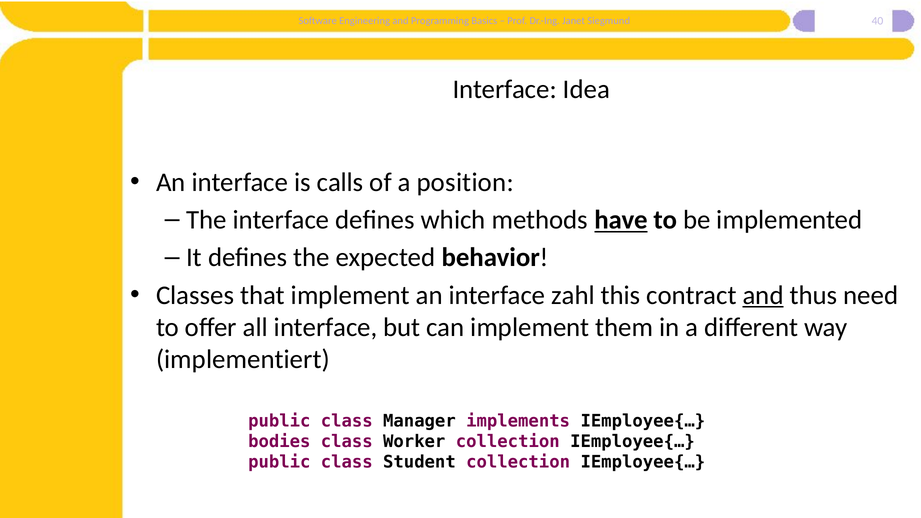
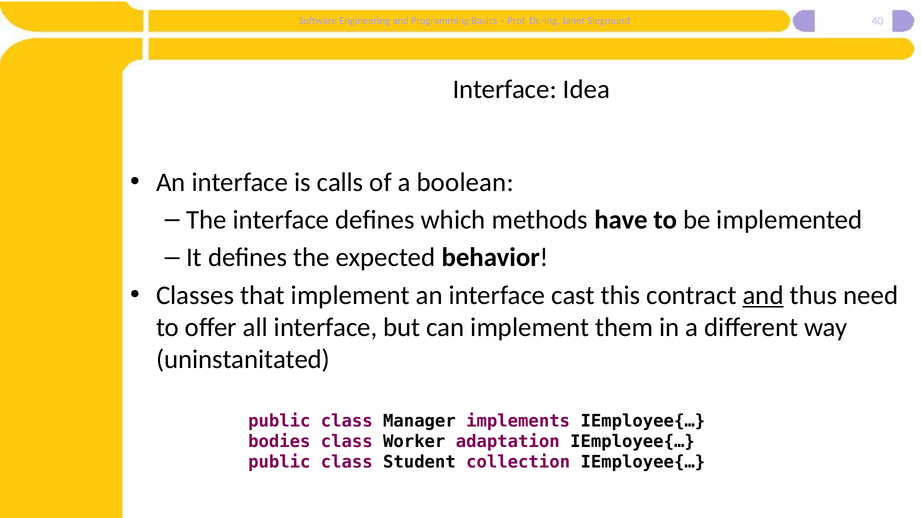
position: position -> boolean (465, 183)
have underline: present -> none (621, 220)
zahl: zahl -> cast (573, 295)
implementiert: implementiert -> uninstanitated (243, 360)
Worker collection: collection -> adaptation (508, 442)
